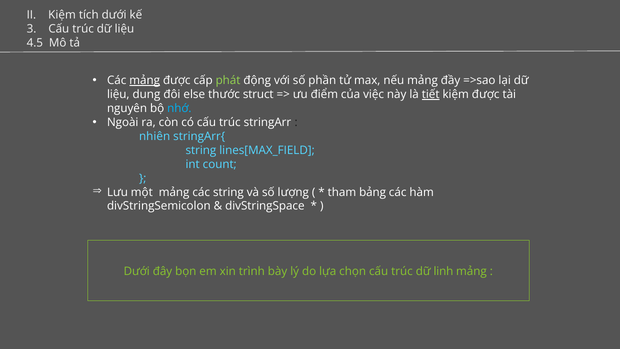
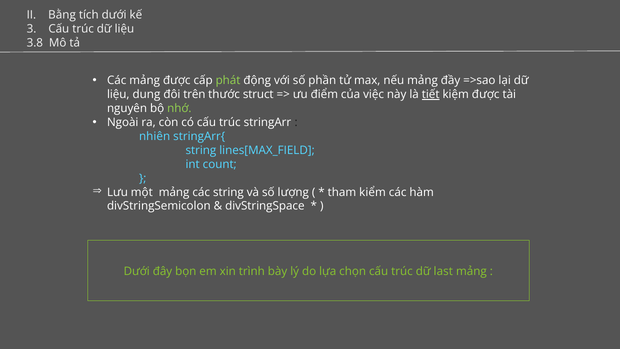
II Kiệm: Kiệm -> Bằng (62, 15)
4.5: 4.5 -> 3.8 (35, 43)
mảng underline: present -> none (145, 80)
else: else -> trên (194, 94)
nhớ colour: light blue -> light green (179, 108)
bảng: bảng -> kiểm (372, 192)
linh: linh -> last (443, 271)
